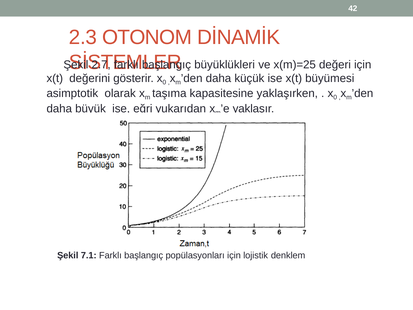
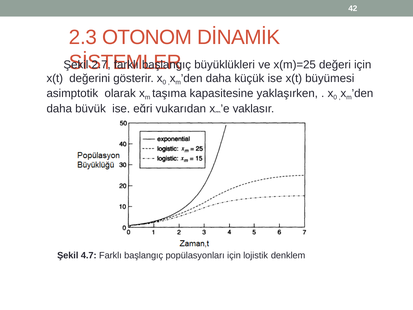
7.1: 7.1 -> 4.7 (89, 255)
